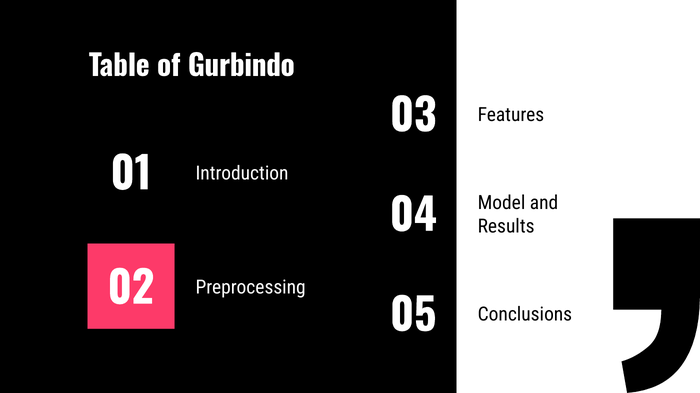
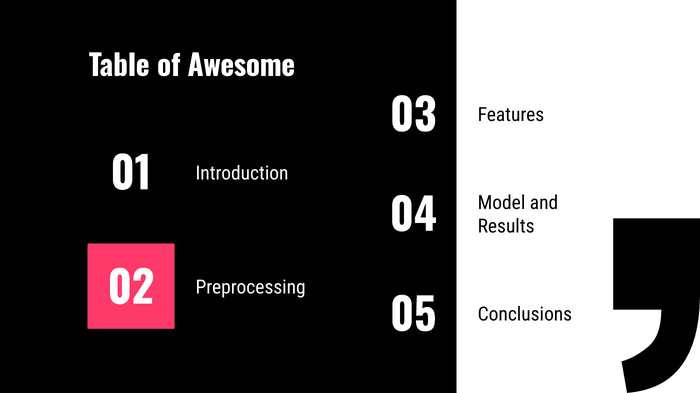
Gurbindo: Gurbindo -> Awesome (241, 66)
